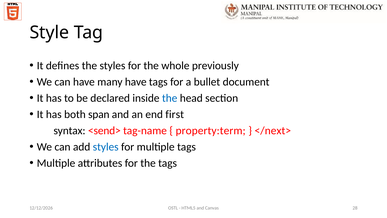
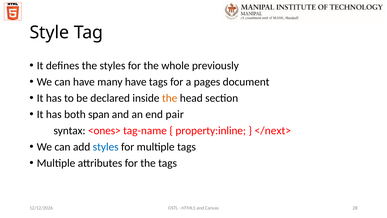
bullet: bullet -> pages (207, 82)
the colour: blue -> orange (170, 98)
first: first -> pair (175, 114)
<send>: <send> -> <ones> (104, 130)
property:term: property:term -> property:inline (211, 130)
